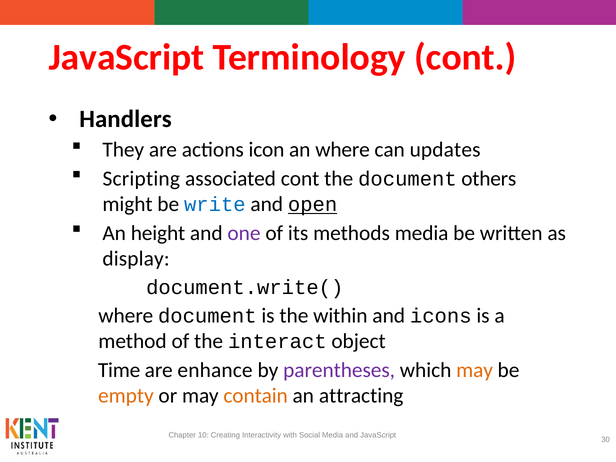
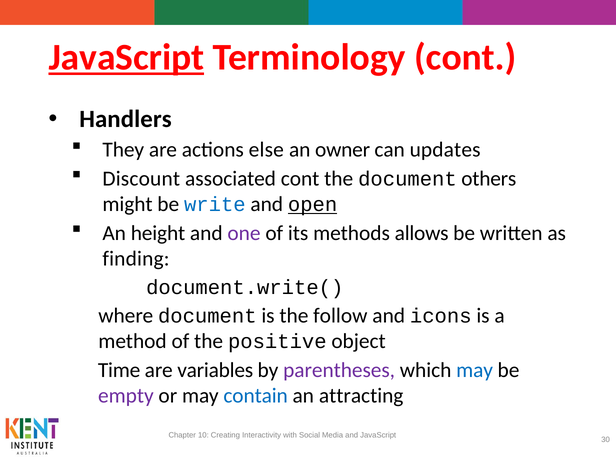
JavaScript underline: none -> present (126, 57)
icon: icon -> else (266, 150)
an where: where -> owner (343, 150)
Scripting: Scripting -> Discount (141, 179)
methods media: media -> allows (422, 233)
display: display -> finding (136, 259)
within: within -> follow (340, 316)
interact: interact -> positive (277, 342)
enhance: enhance -> variables (215, 370)
may colour: orange -> blue (475, 370)
empty colour: orange -> purple (126, 396)
contain colour: orange -> blue (256, 396)
